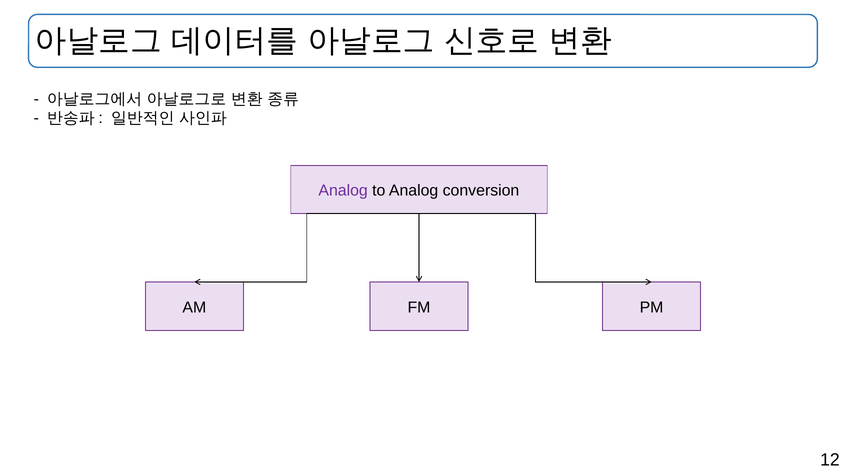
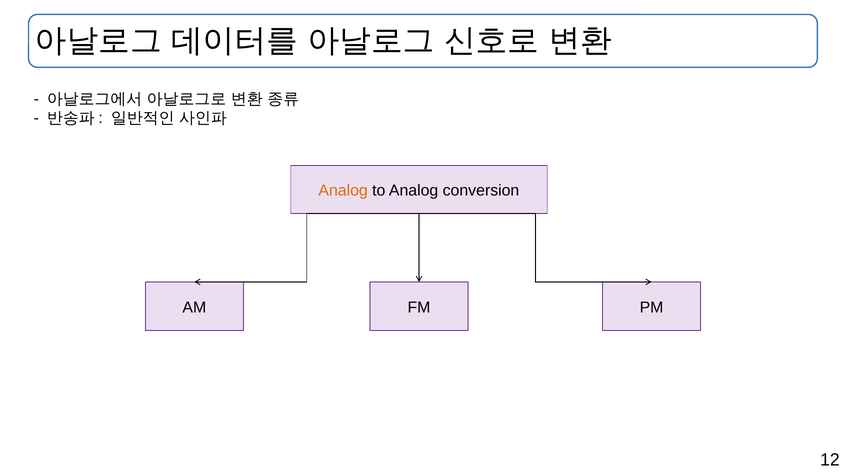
Analog colour: purple -> orange (343, 190)
